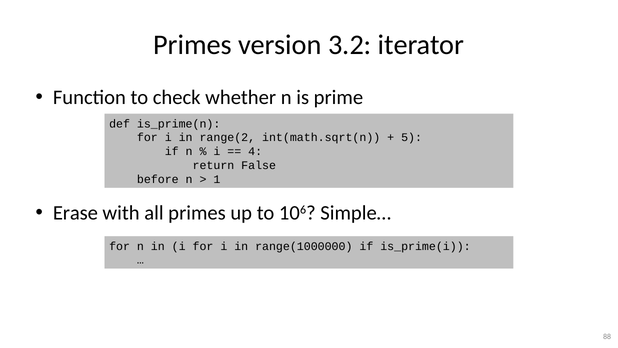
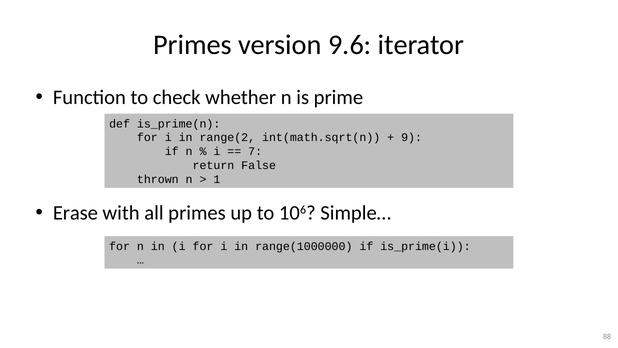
3.2: 3.2 -> 9.6 (350, 45)
5: 5 -> 9 (412, 137)
4: 4 -> 7 (255, 151)
before: before -> thrown (158, 179)
